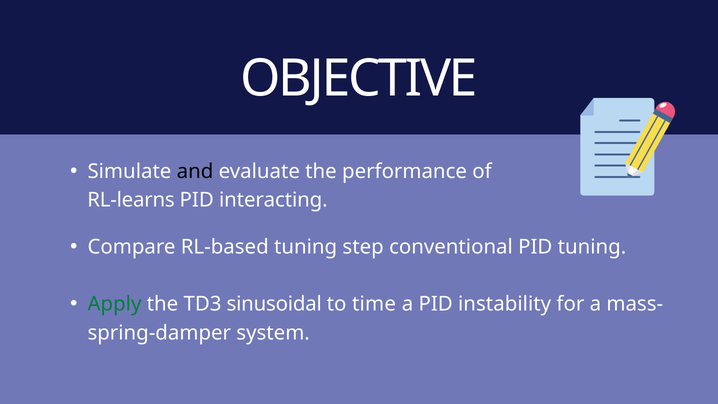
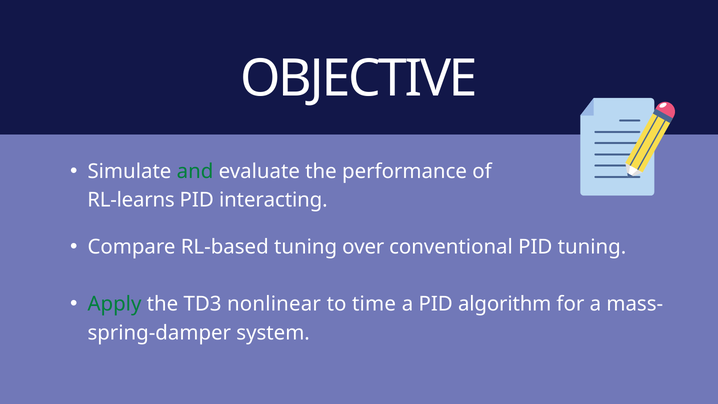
and colour: black -> green (195, 172)
step: step -> over (363, 247)
sinusoidal: sinusoidal -> nonlinear (274, 304)
instability: instability -> algorithm (505, 304)
